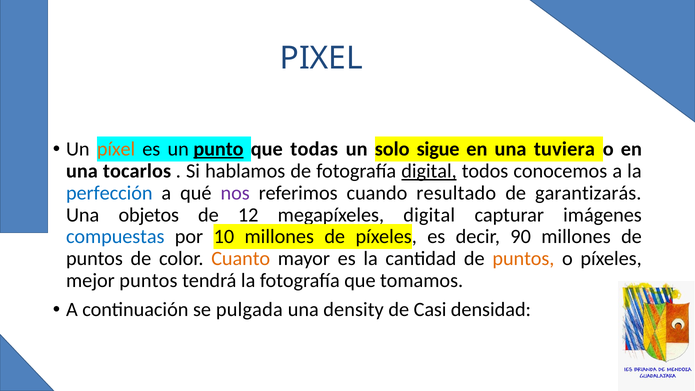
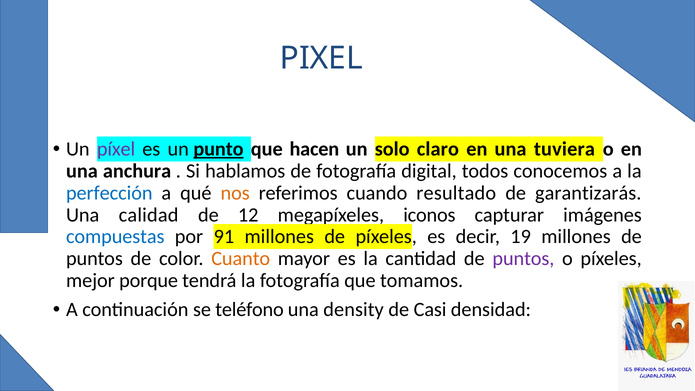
píxel colour: orange -> purple (116, 149)
todas: todas -> hacen (314, 149)
sigue: sigue -> claro (438, 149)
tocarlos: tocarlos -> anchura (137, 171)
digital underline: present -> none (429, 171)
nos colour: purple -> orange (235, 193)
objetos: objetos -> calidad (149, 215)
digital: digital -> iconos (429, 215)
10: 10 -> 91 (224, 237)
90: 90 -> 19 (521, 237)
puntos colour: orange -> purple (523, 259)
mejor puntos: puntos -> porque (149, 280)
pulgada: pulgada -> teléfono (250, 310)
